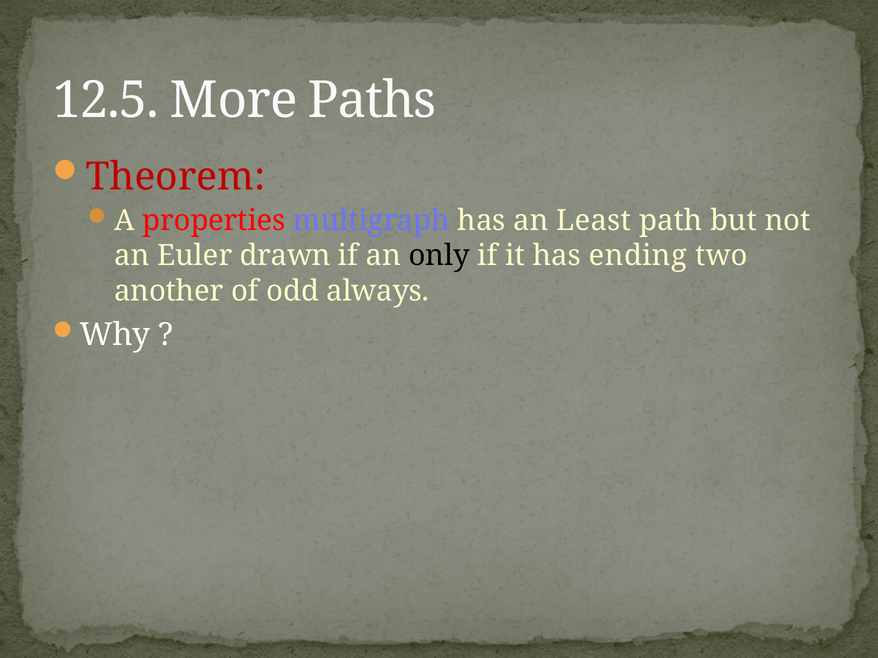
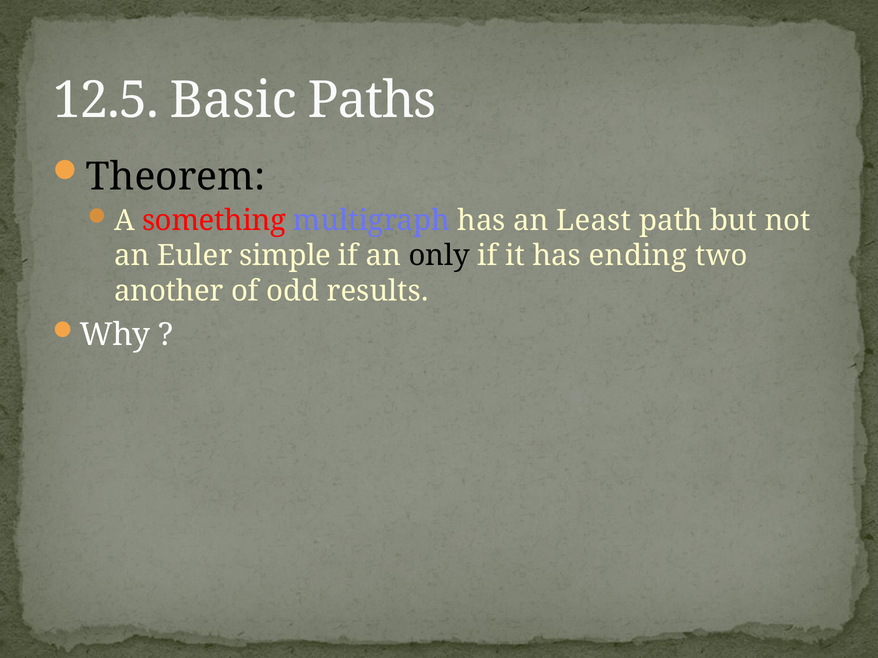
More: More -> Basic (234, 100)
Theorem colour: red -> black (176, 177)
properties: properties -> something (214, 221)
drawn: drawn -> simple (285, 256)
always: always -> results (378, 291)
